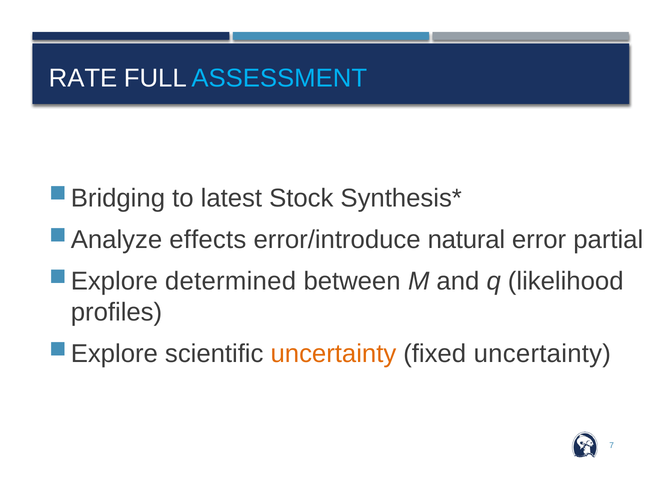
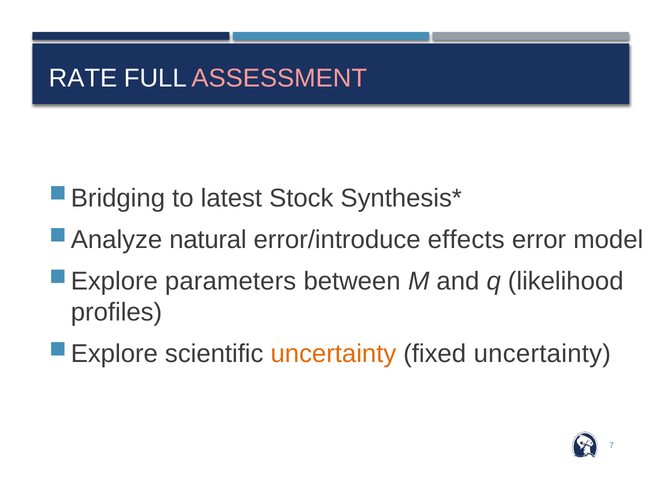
ASSESSMENT colour: light blue -> pink (279, 78)
effects: effects -> natural (208, 239)
natural: natural -> effects (466, 239)
partial: partial -> model (608, 239)
determined: determined -> parameters (231, 281)
